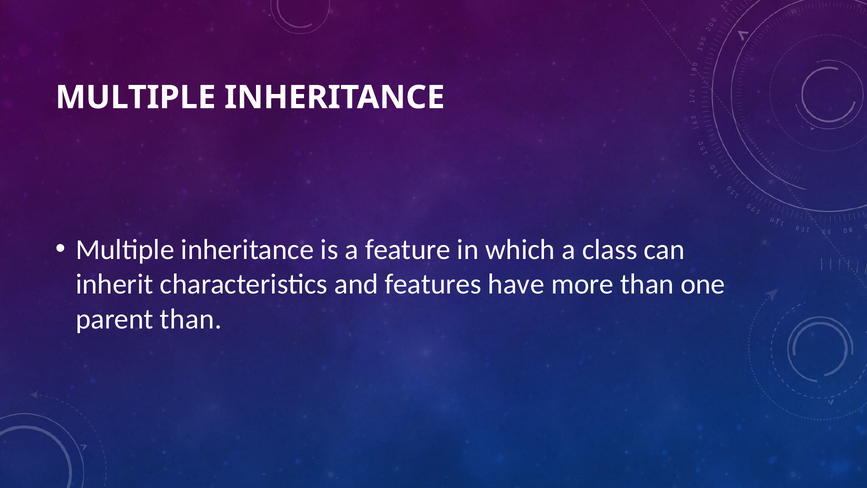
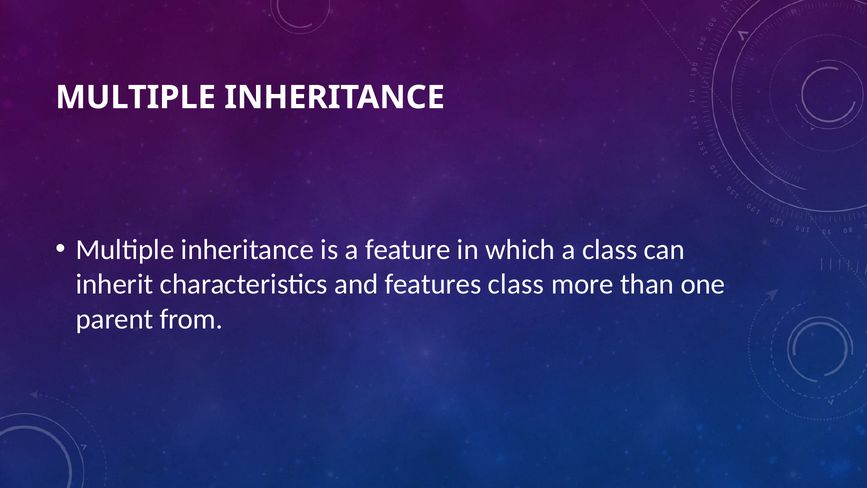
features have: have -> class (516, 284)
parent than: than -> from (191, 319)
